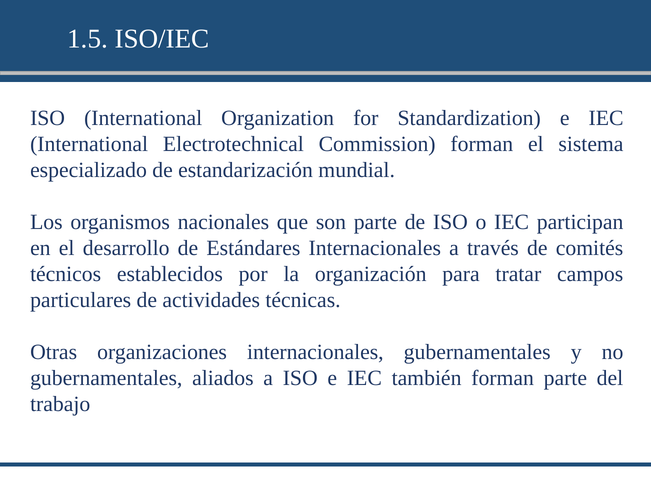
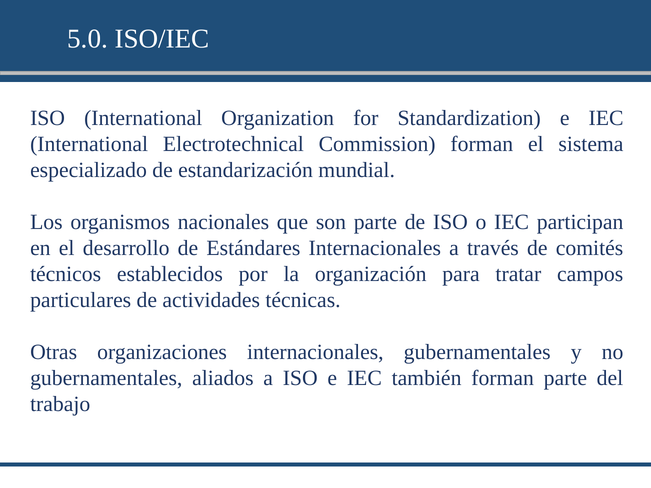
1.5: 1.5 -> 5.0 (88, 39)
